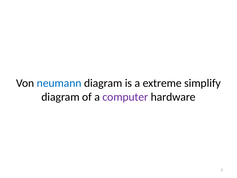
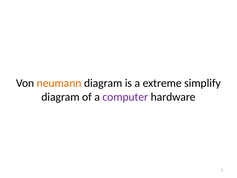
neumann colour: blue -> orange (59, 83)
